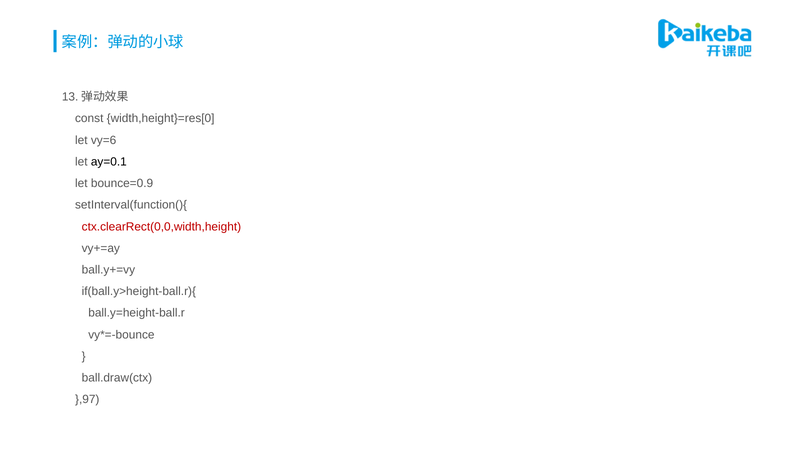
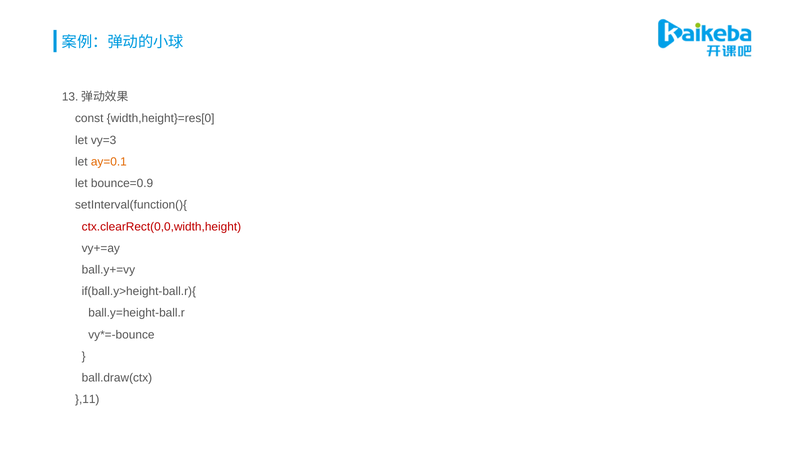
vy=6: vy=6 -> vy=3 (104, 140)
ay=0.1 colour: black -> orange (109, 162)
},97: },97 -> },11 (87, 399)
